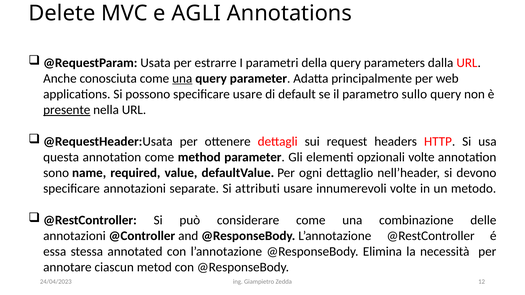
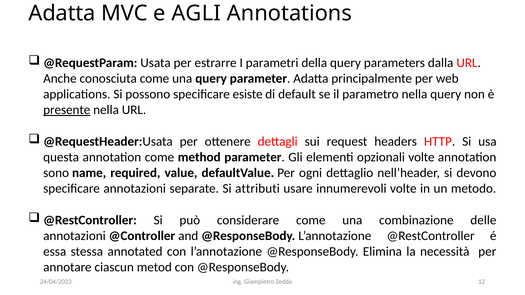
Delete: Delete -> Adatta (62, 13)
una underline: present -> none (182, 79)
specificare usare: usare -> esiste (248, 94)
parametro sullo: sullo -> nella (414, 94)
